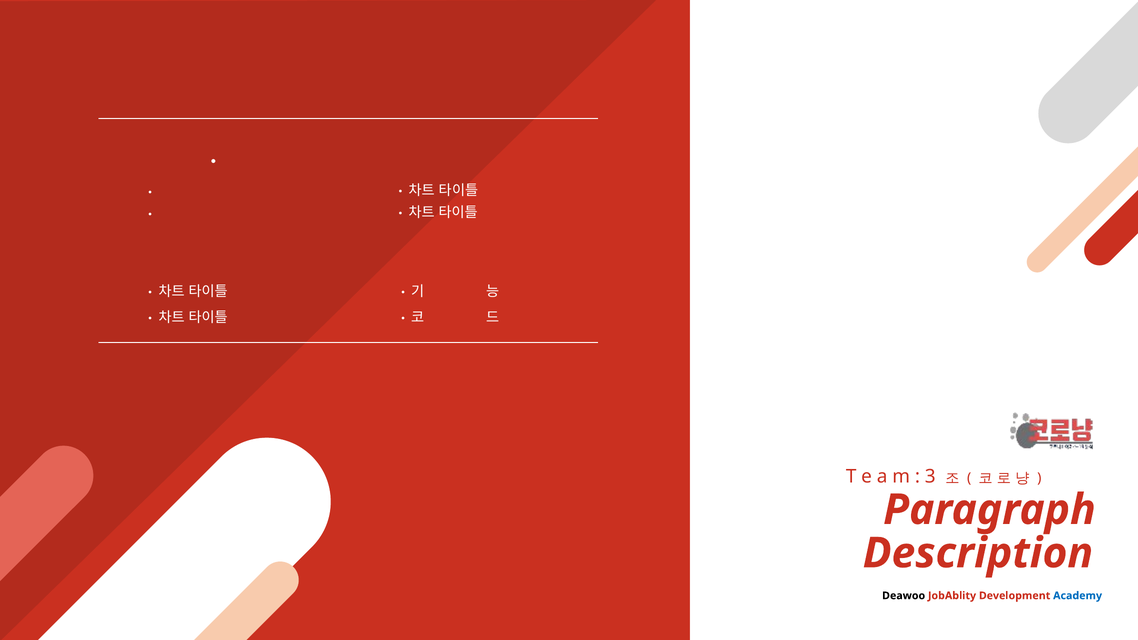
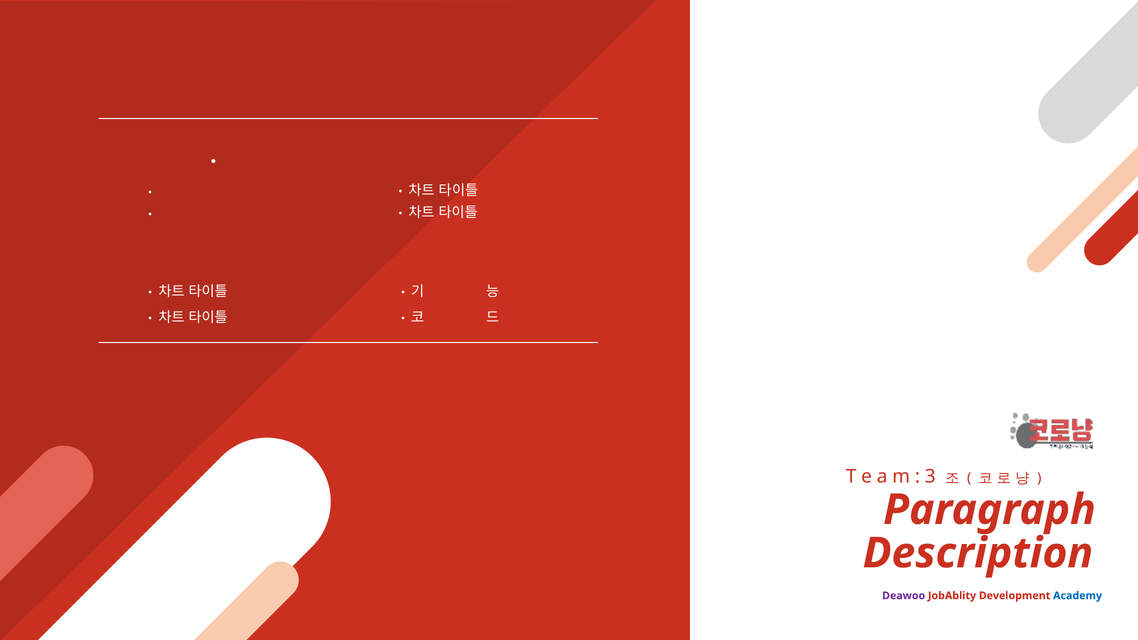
Deawoo colour: black -> purple (904, 596)
